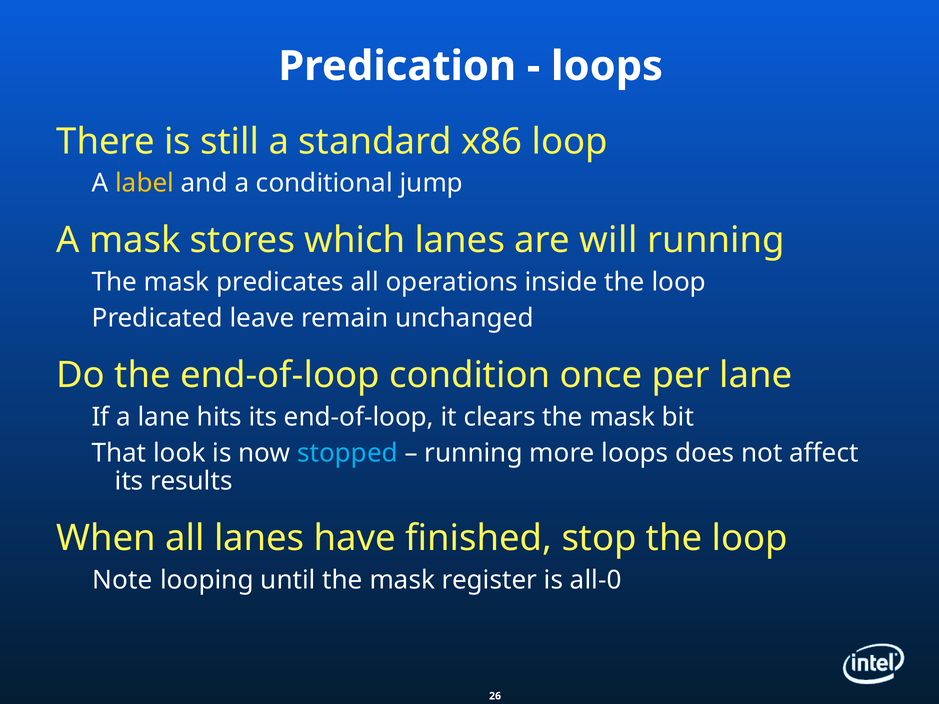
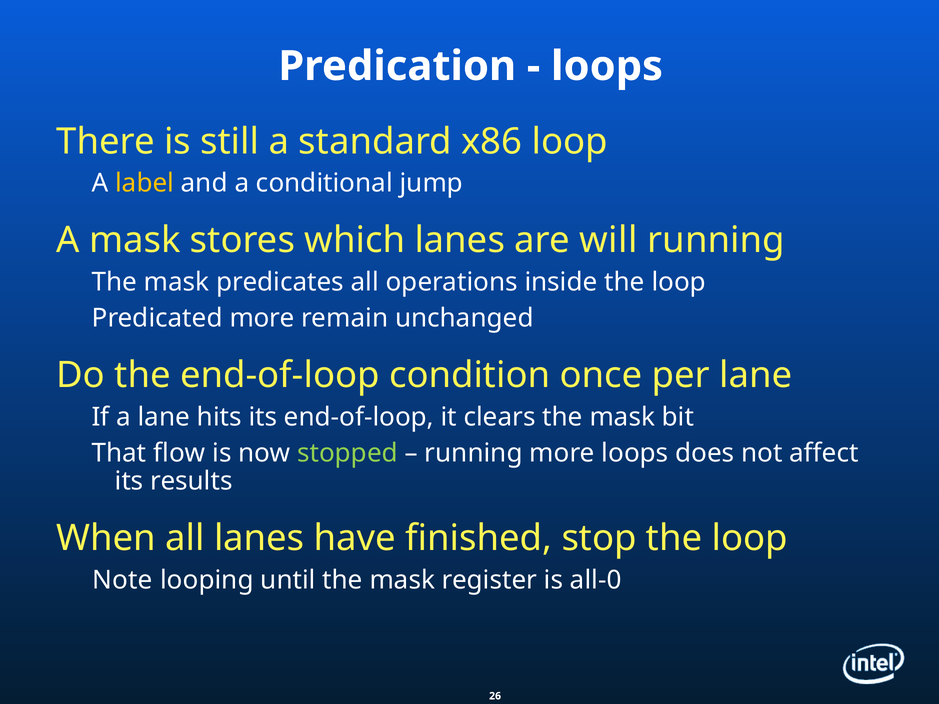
Predicated leave: leave -> more (262, 318)
look: look -> flow (179, 453)
stopped colour: light blue -> light green (347, 453)
